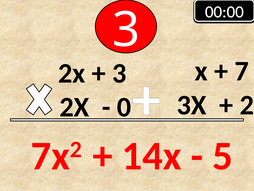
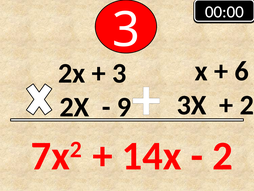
7: 7 -> 6 (242, 71)
0: 0 -> 9 (124, 107)
5: 5 -> 2 (222, 156)
